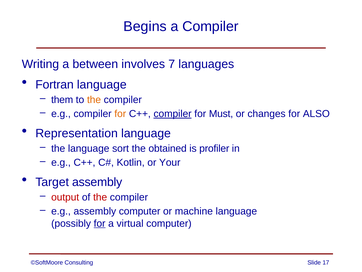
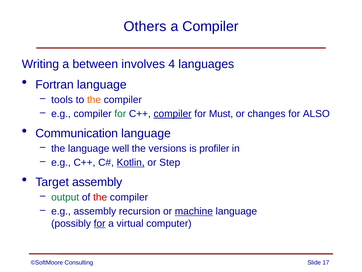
Begins: Begins -> Others (145, 26)
7: 7 -> 4 (172, 64)
them: them -> tools (62, 100)
for colour: orange -> green (120, 114)
Representation: Representation -> Communication (77, 133)
sort: sort -> well (121, 148)
obtained: obtained -> versions (168, 148)
Kotlin underline: none -> present (131, 162)
Your: Your -> Step (170, 162)
output colour: red -> green (65, 197)
assembly computer: computer -> recursion (140, 211)
machine underline: none -> present (194, 211)
